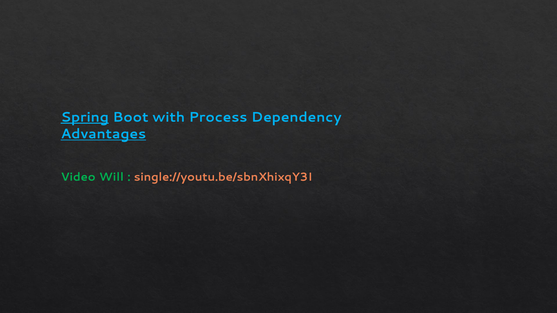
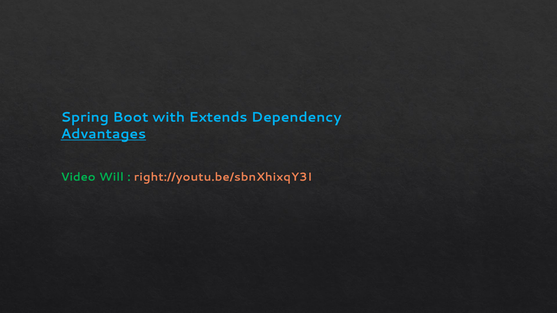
Spring underline: present -> none (85, 117)
Process: Process -> Extends (218, 117)
single://youtu.be/sbnXhixqY3I: single://youtu.be/sbnXhixqY3I -> right://youtu.be/sbnXhixqY3I (223, 177)
